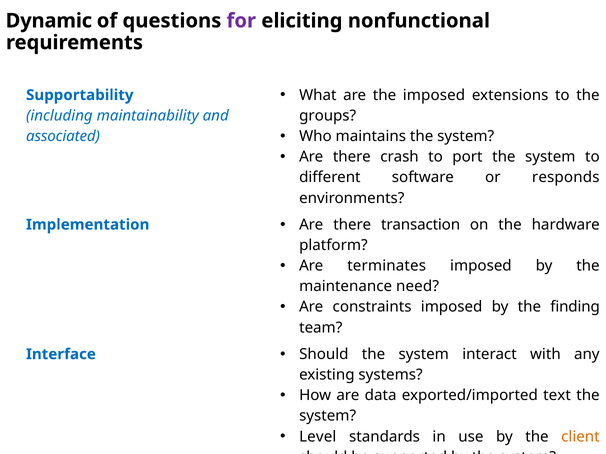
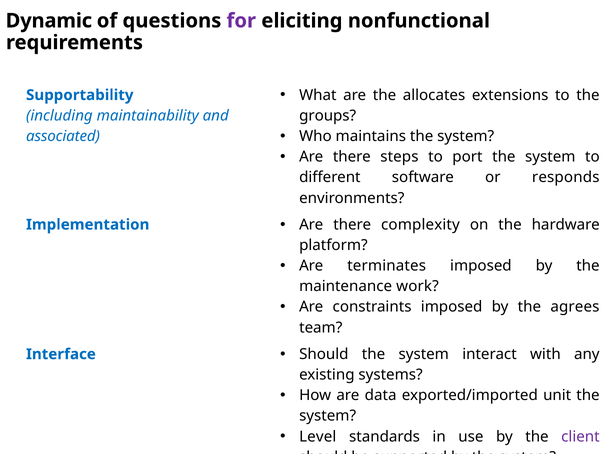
the imposed: imposed -> allocates (434, 95)
crash: crash -> steps (399, 157)
transaction: transaction -> complexity (420, 225)
need: need -> work (417, 287)
finding: finding -> agrees (575, 307)
text: text -> unit (557, 396)
client colour: orange -> purple (580, 437)
